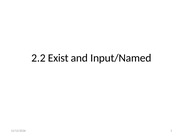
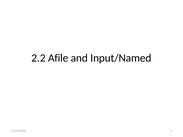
Exist: Exist -> Afile (58, 58)
